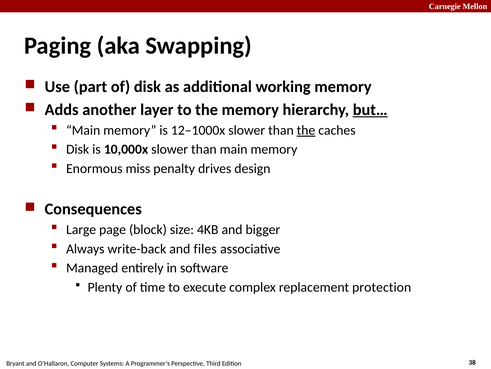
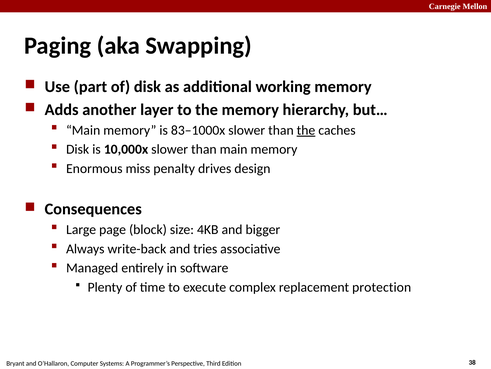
but… underline: present -> none (370, 109)
12–1000x: 12–1000x -> 83–1000x (198, 130)
files: files -> tries (205, 248)
